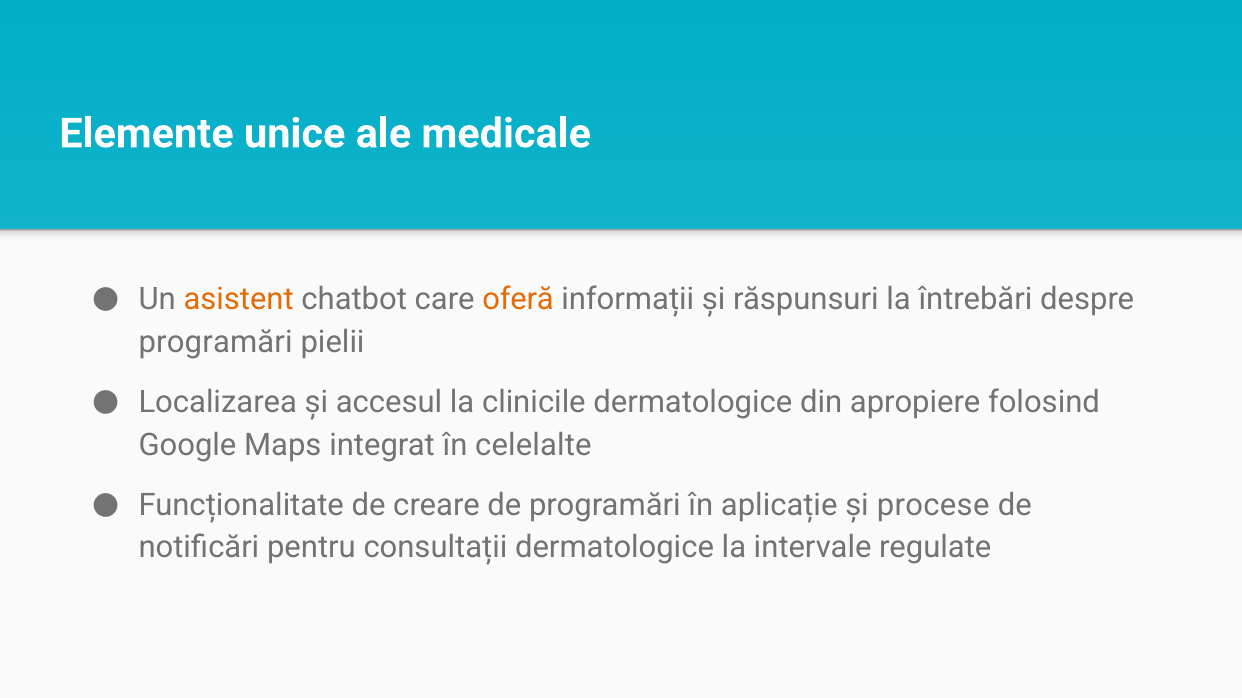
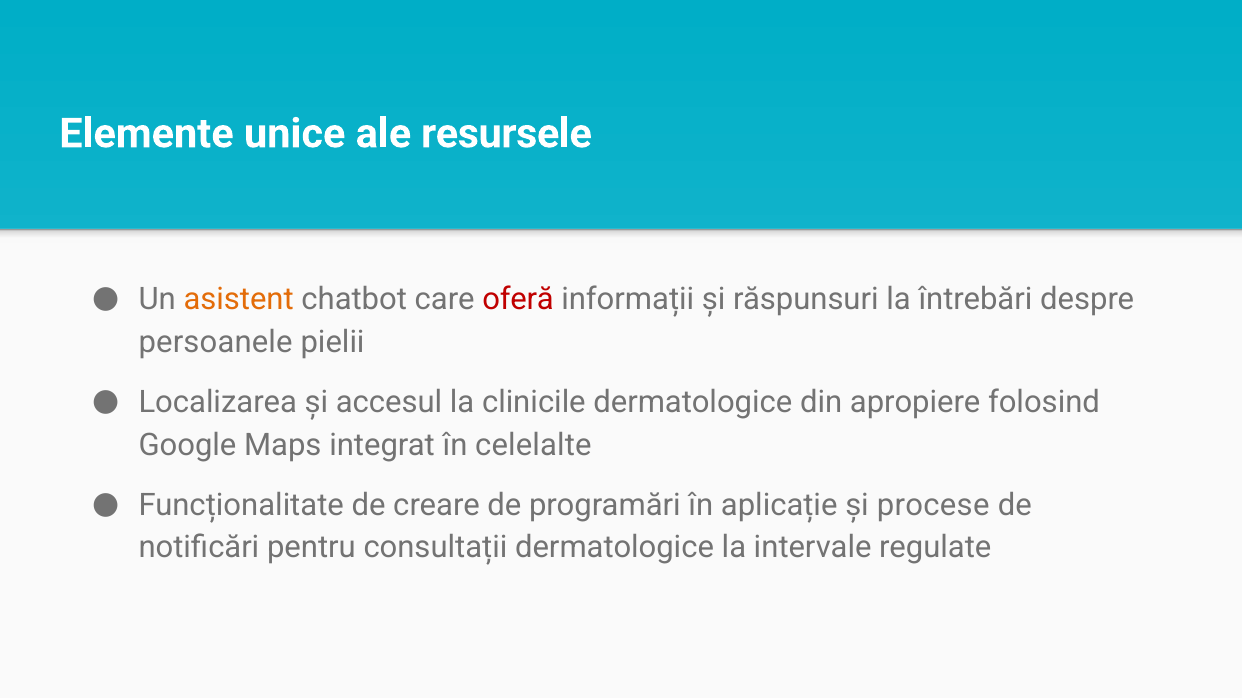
medicale: medicale -> resursele (506, 134)
oferă colour: orange -> red (518, 299)
programări: programări -> persoanele (216, 342)
